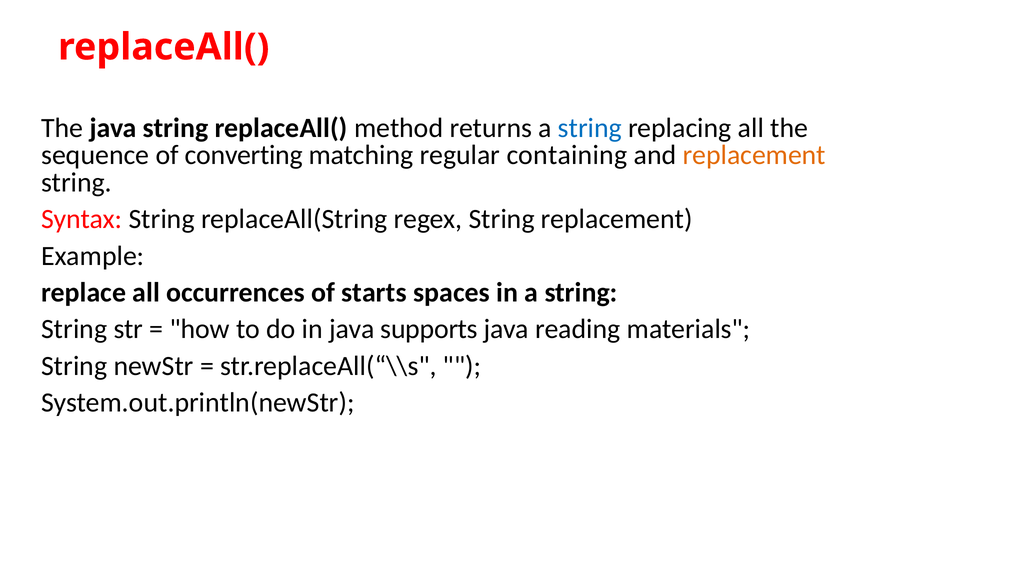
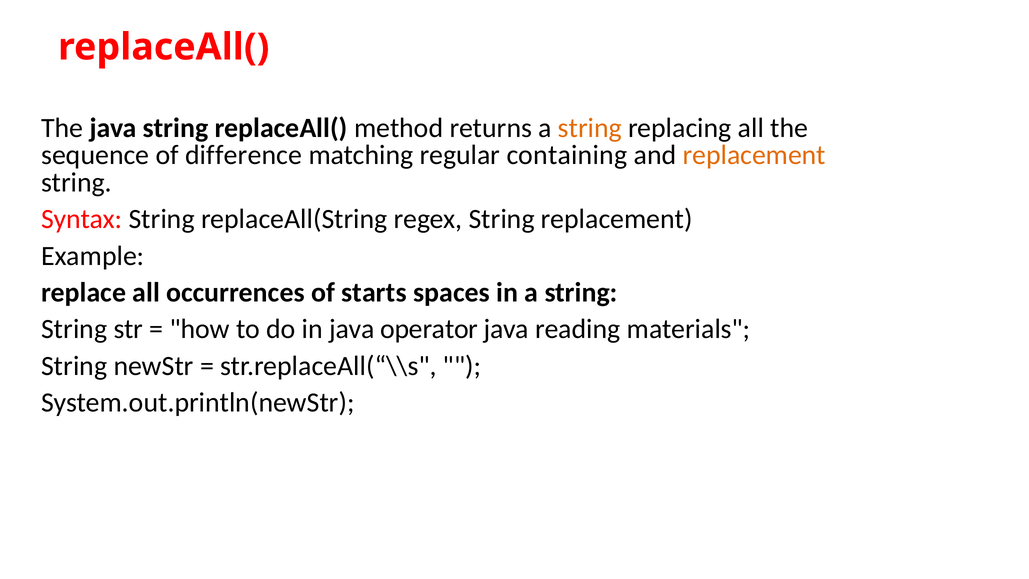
string colour: blue -> orange (590, 128)
converting: converting -> difference (244, 155)
supports: supports -> operator (429, 329)
